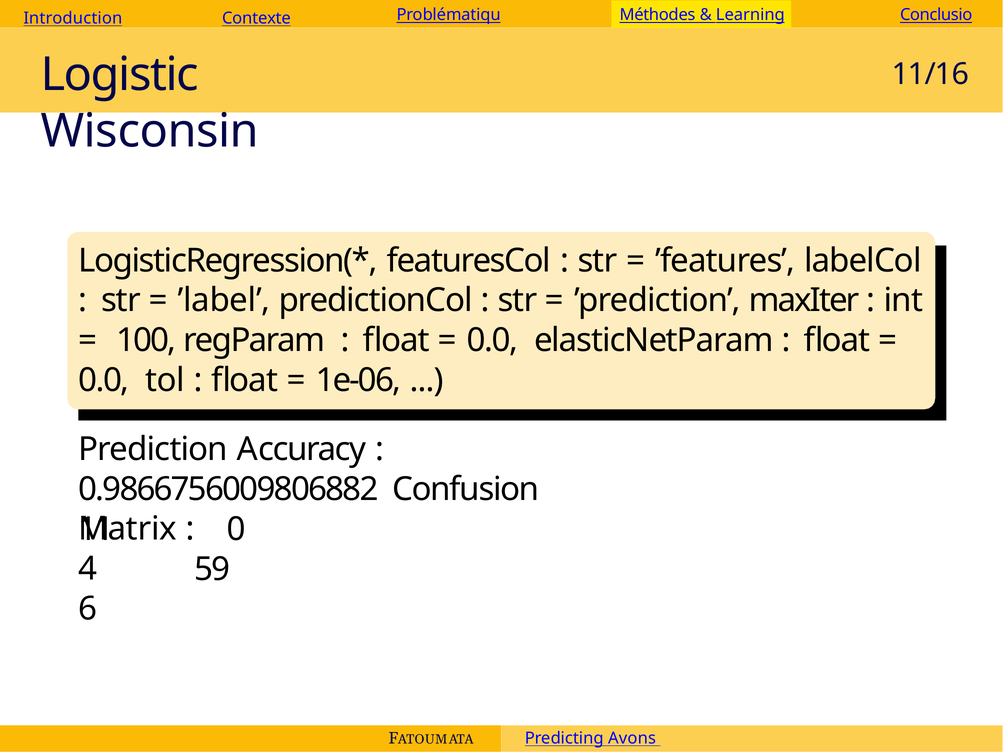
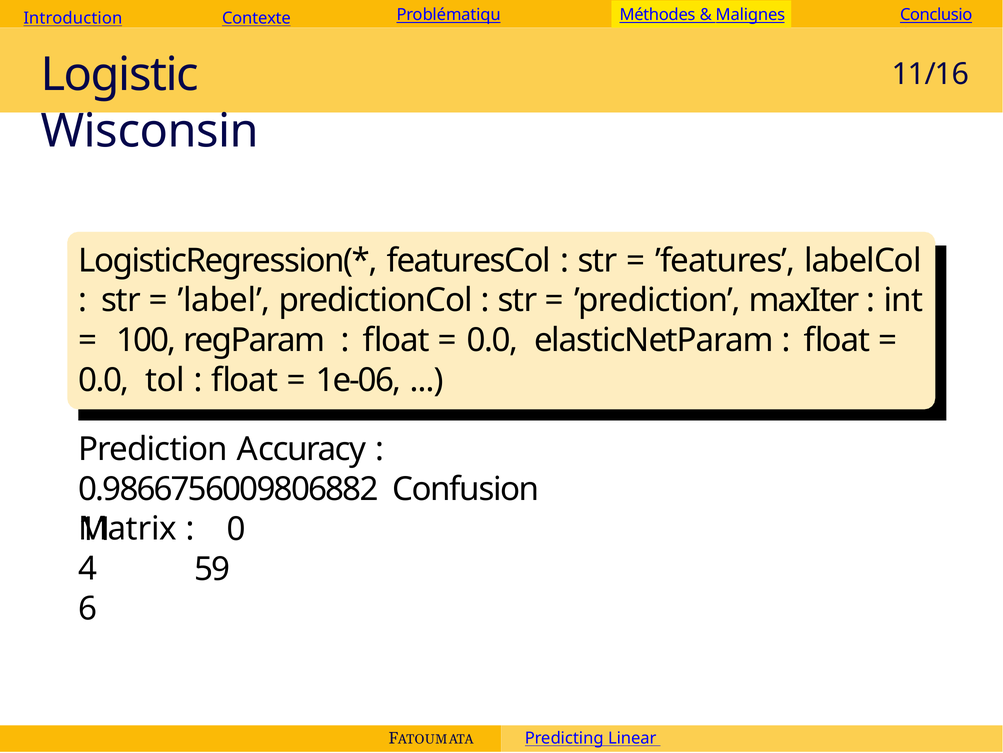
Learning: Learning -> Malignes (750, 15)
Avons: Avons -> Linear (632, 738)
